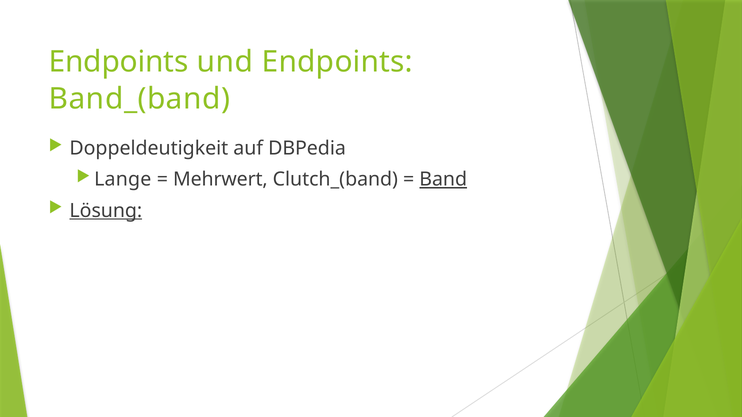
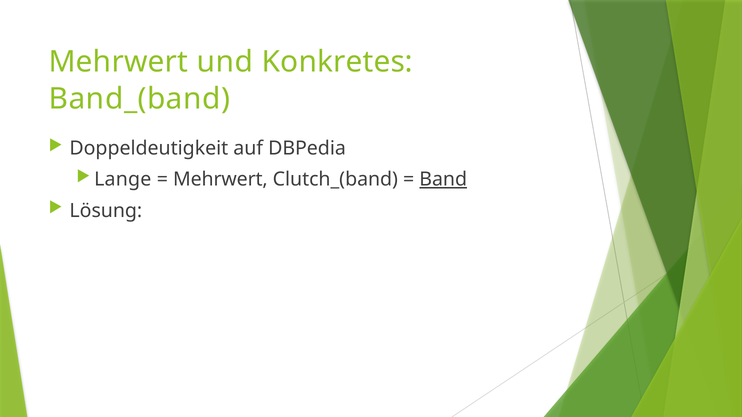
Endpoints: Endpoints -> Mehrwert (118, 62)
und Endpoints: Endpoints -> Konkretes (337, 62)
Lösung underline: present -> none (106, 211)
